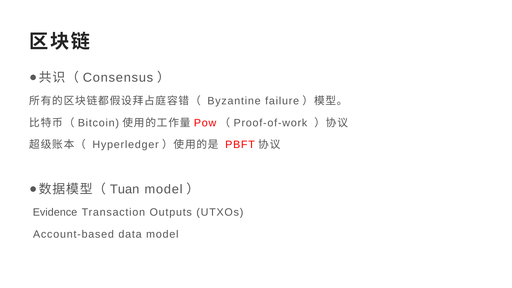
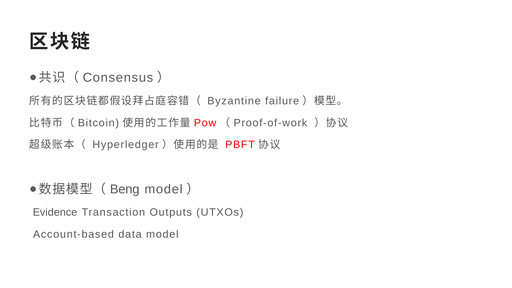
Tuan: Tuan -> Beng (125, 189)
